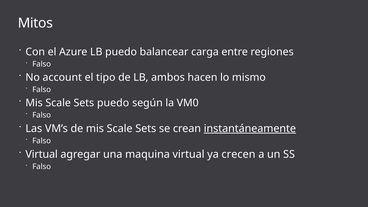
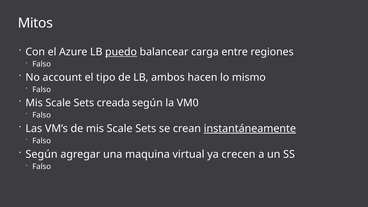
puedo underline: none -> present (121, 52)
Sets puedo: puedo -> creada (113, 103)
Virtual: Virtual -> Según (42, 154)
